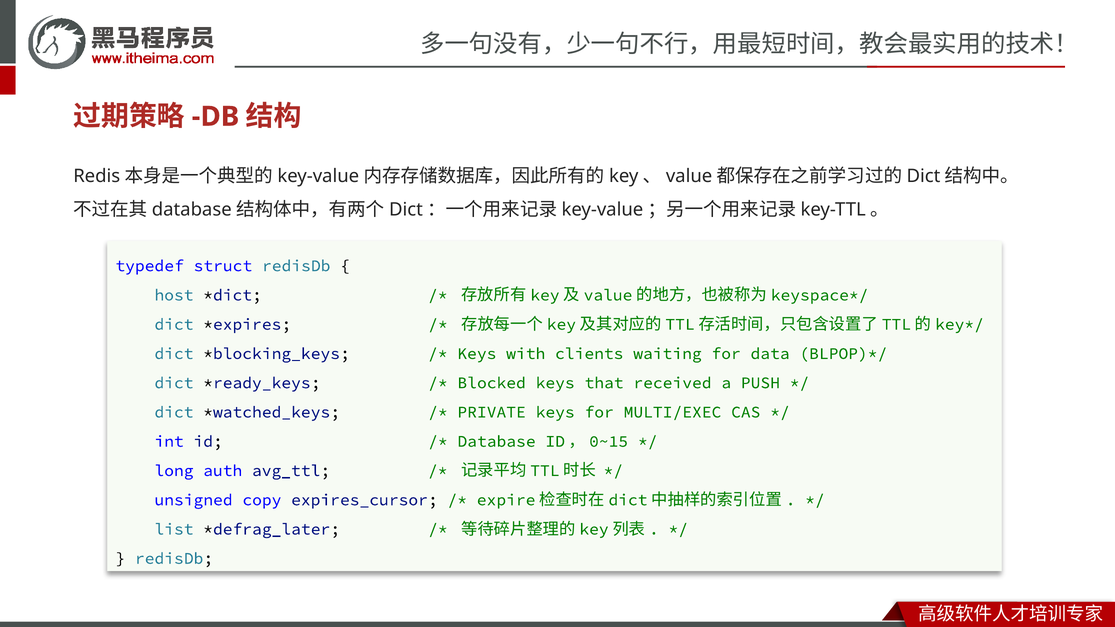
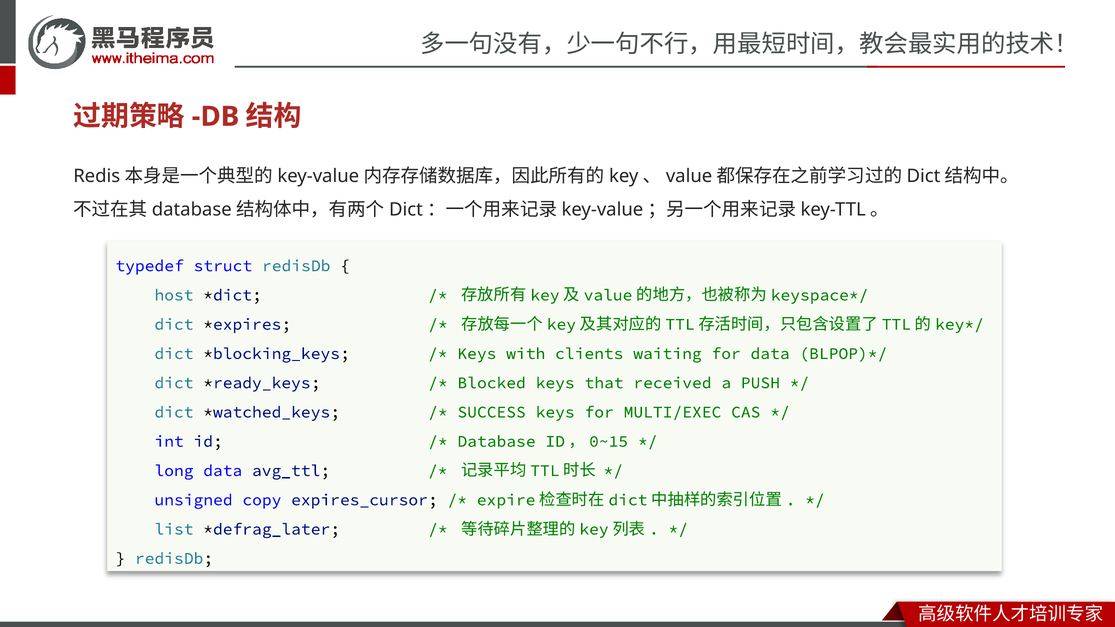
PRIVATE: PRIVATE -> SUCCESS (492, 412)
long auth: auth -> data (223, 471)
